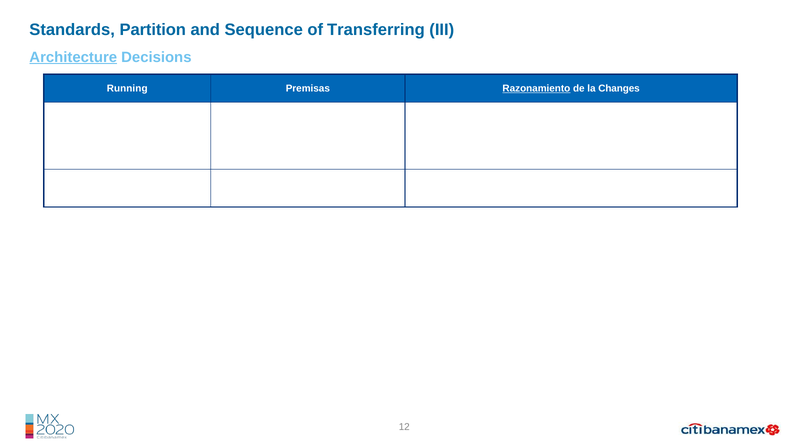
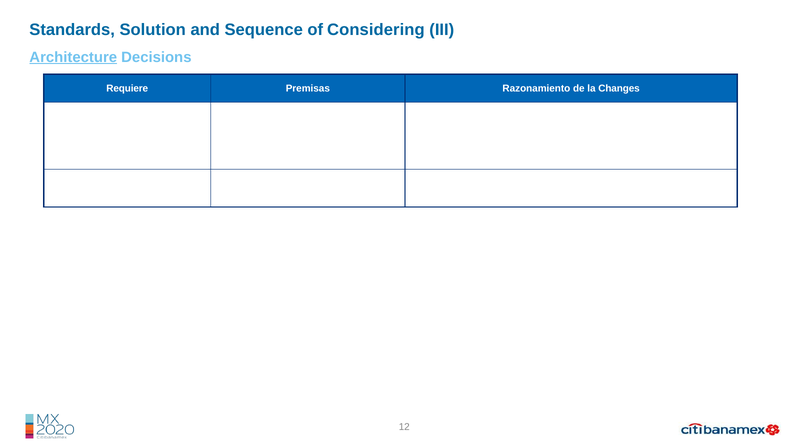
Partition: Partition -> Solution (153, 30)
Transferring: Transferring -> Considering (376, 30)
Running: Running -> Requiere (127, 89)
Razonamiento underline: present -> none (536, 89)
